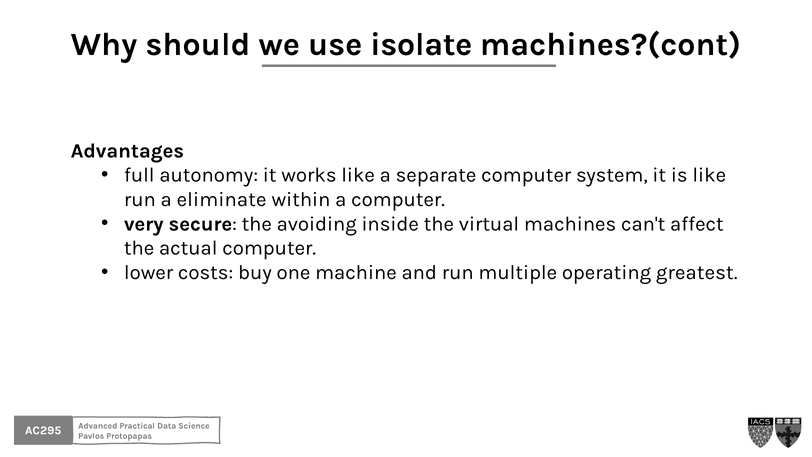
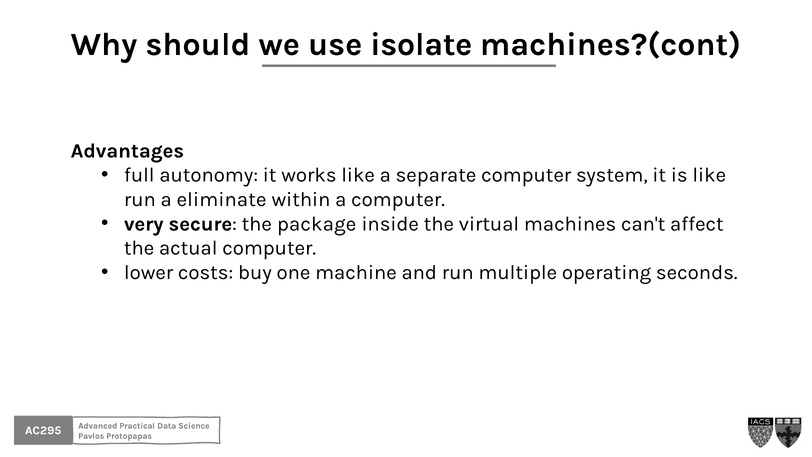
avoiding: avoiding -> package (317, 224)
greatest: greatest -> seconds (697, 272)
